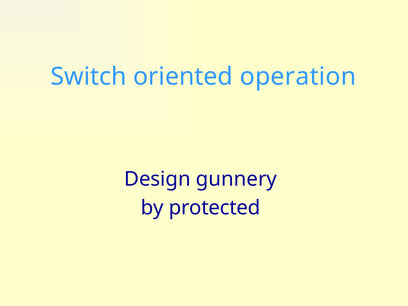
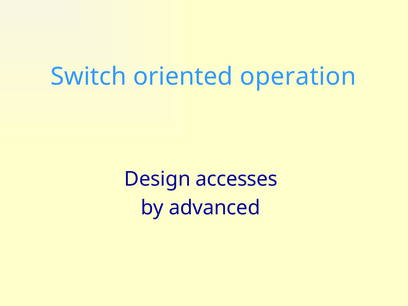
gunnery: gunnery -> accesses (237, 179)
protected: protected -> advanced (215, 208)
